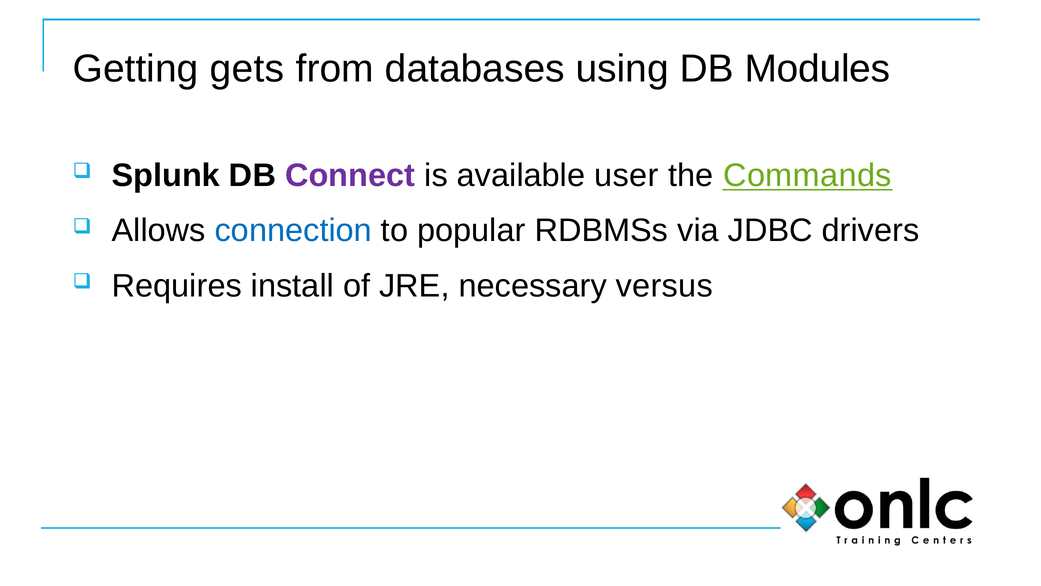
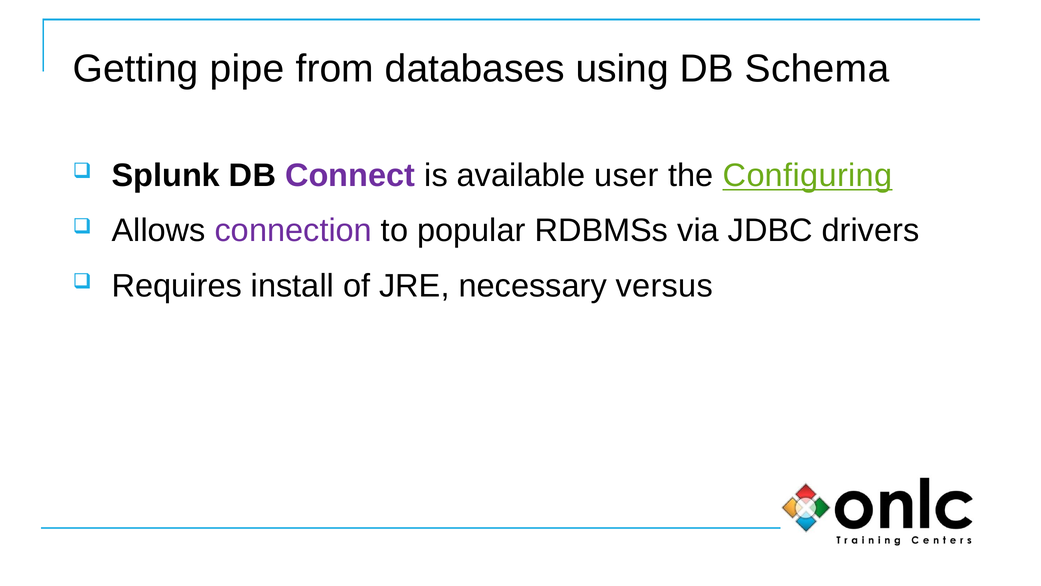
gets: gets -> pipe (247, 69)
Modules: Modules -> Schema (817, 69)
Commands: Commands -> Configuring (807, 175)
connection colour: blue -> purple (293, 231)
